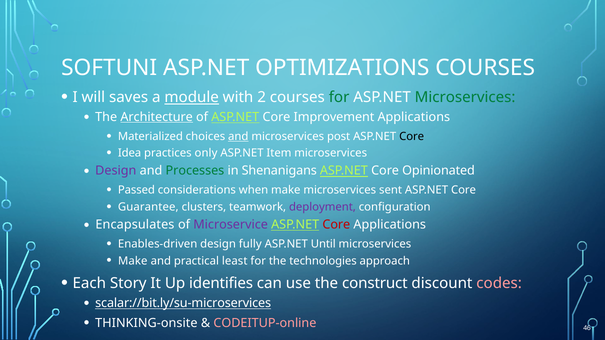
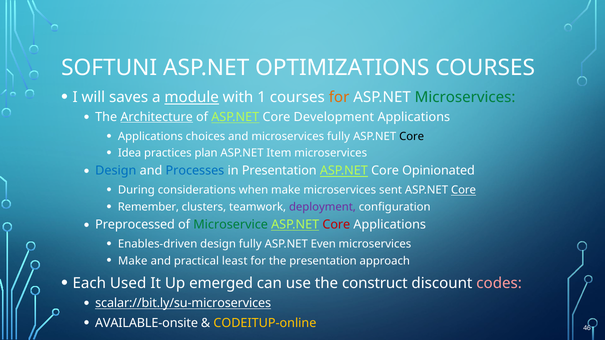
2: 2 -> 1 (262, 97)
for colour: green -> orange (339, 97)
Improvement: Improvement -> Development (334, 117)
Materialized: Materialized -> Applications (150, 137)
and underline: present -> none (238, 137)
microservices post: post -> fully (339, 137)
only: only -> plan (206, 153)
Design colour: purple -> blue (116, 171)
Processes colour: green -> blue (195, 171)
in Shenanigans: Shenanigans -> Presentation (279, 171)
Passed: Passed -> During (136, 190)
Core underline: none -> present (464, 190)
Guarantee: Guarantee -> Remember (148, 207)
Encapsulates: Encapsulates -> Preprocessed (135, 225)
Microservice colour: purple -> green (231, 225)
Until: Until -> Even (323, 244)
the technologies: technologies -> presentation (323, 261)
Story: Story -> Used (128, 284)
identifies: identifies -> emerged (221, 284)
THINKING-onsite: THINKING-onsite -> AVAILABLE-onsite (147, 324)
CODEITUP-online colour: pink -> yellow (265, 324)
